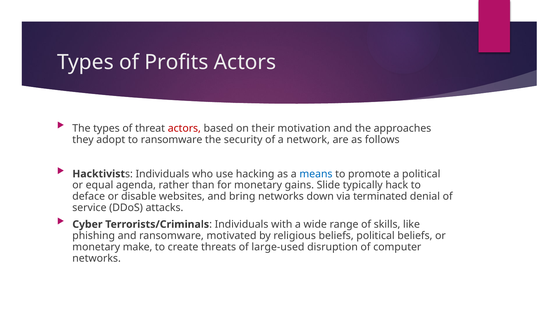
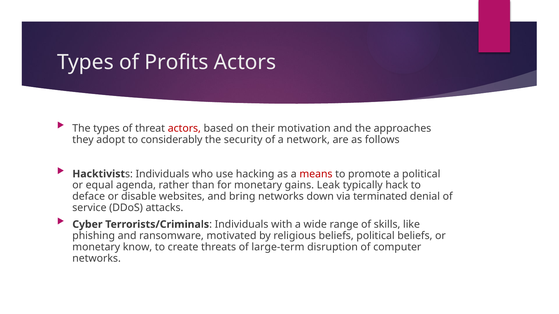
to ransomware: ransomware -> considerably (172, 140)
means colour: blue -> red (316, 174)
Slide: Slide -> Leak (328, 185)
make: make -> know (138, 247)
large-used: large-used -> large-term (278, 247)
